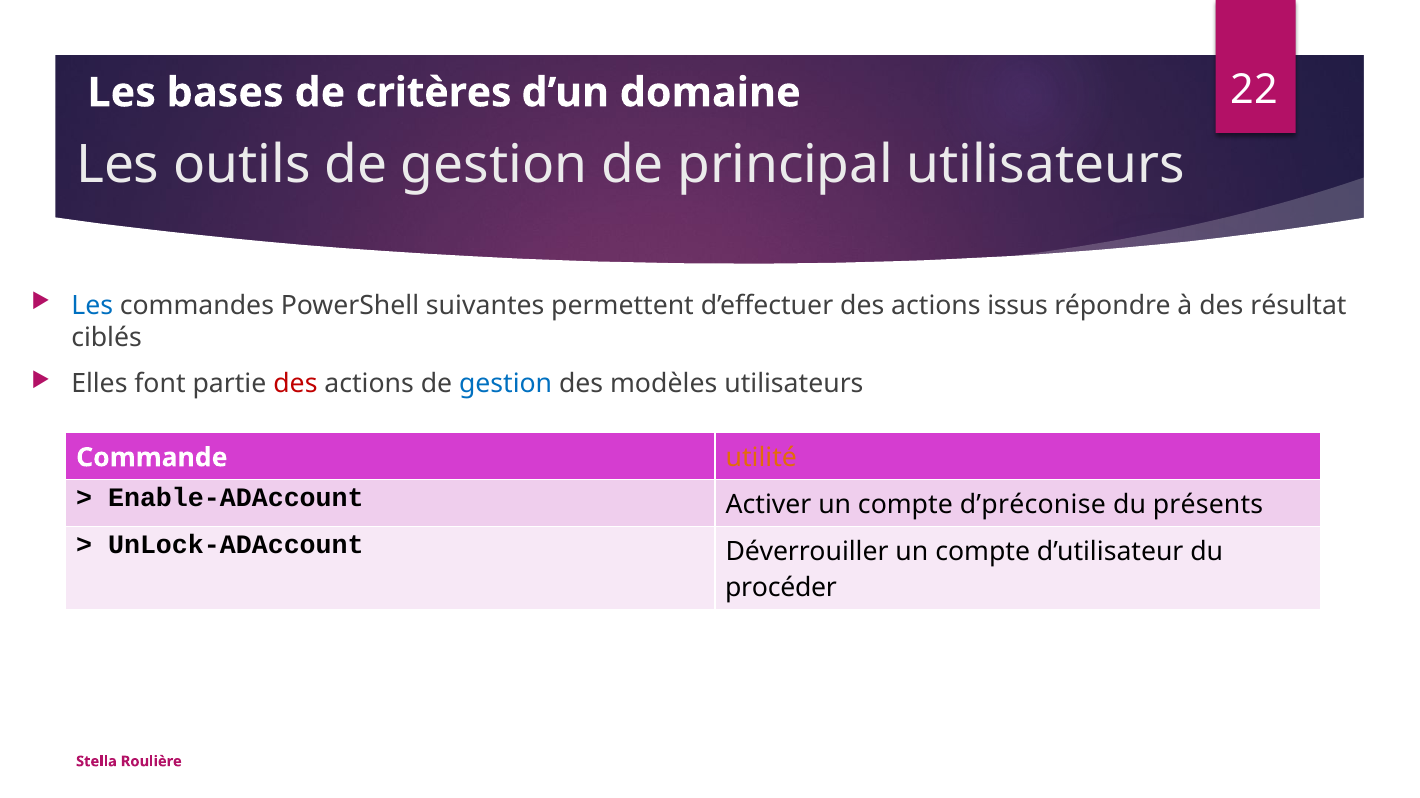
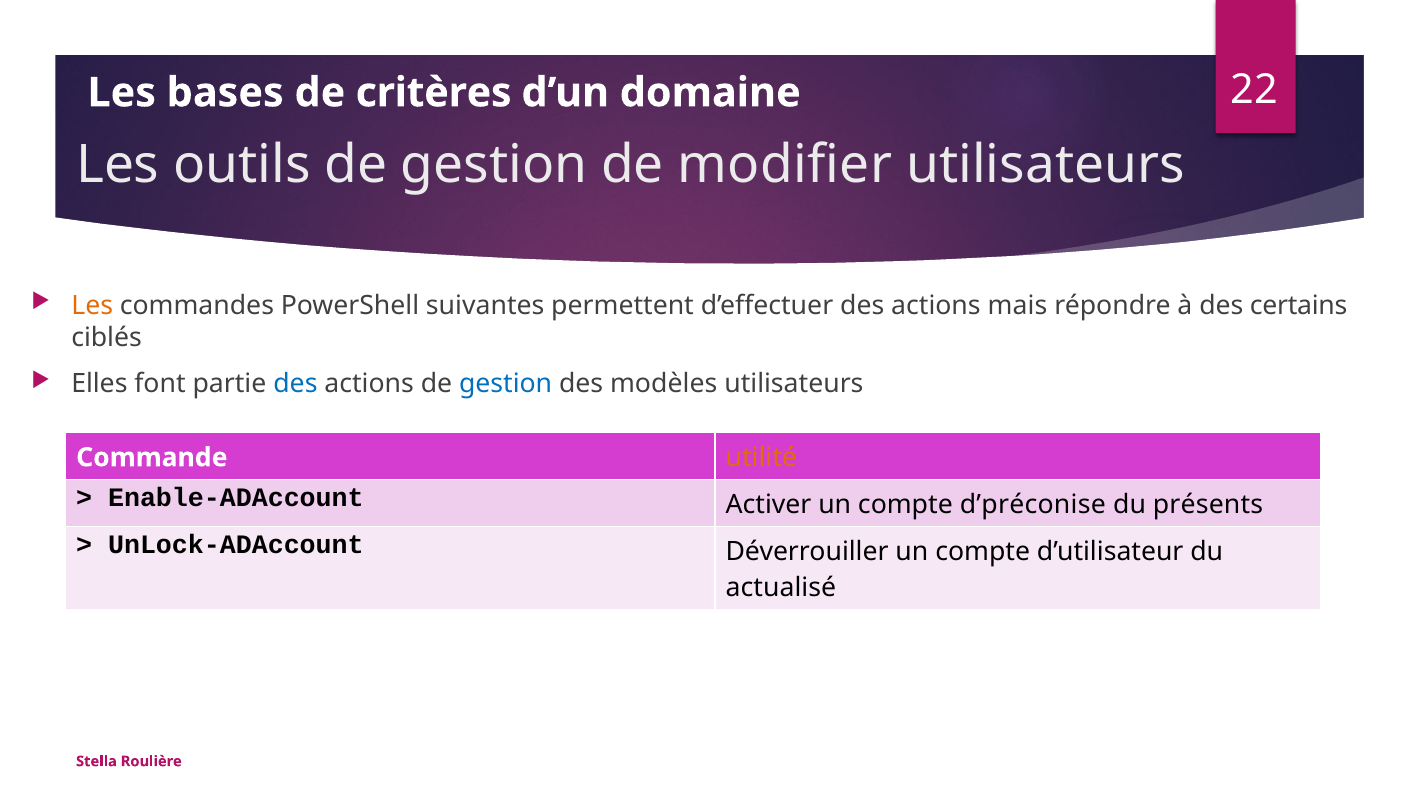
principal: principal -> modifier (785, 165)
Les colour: blue -> orange (92, 306)
issus: issus -> mais (1017, 306)
résultat: résultat -> certains (1299, 306)
des colour: red -> blue (295, 385)
procéder: procéder -> actualisé (781, 588)
